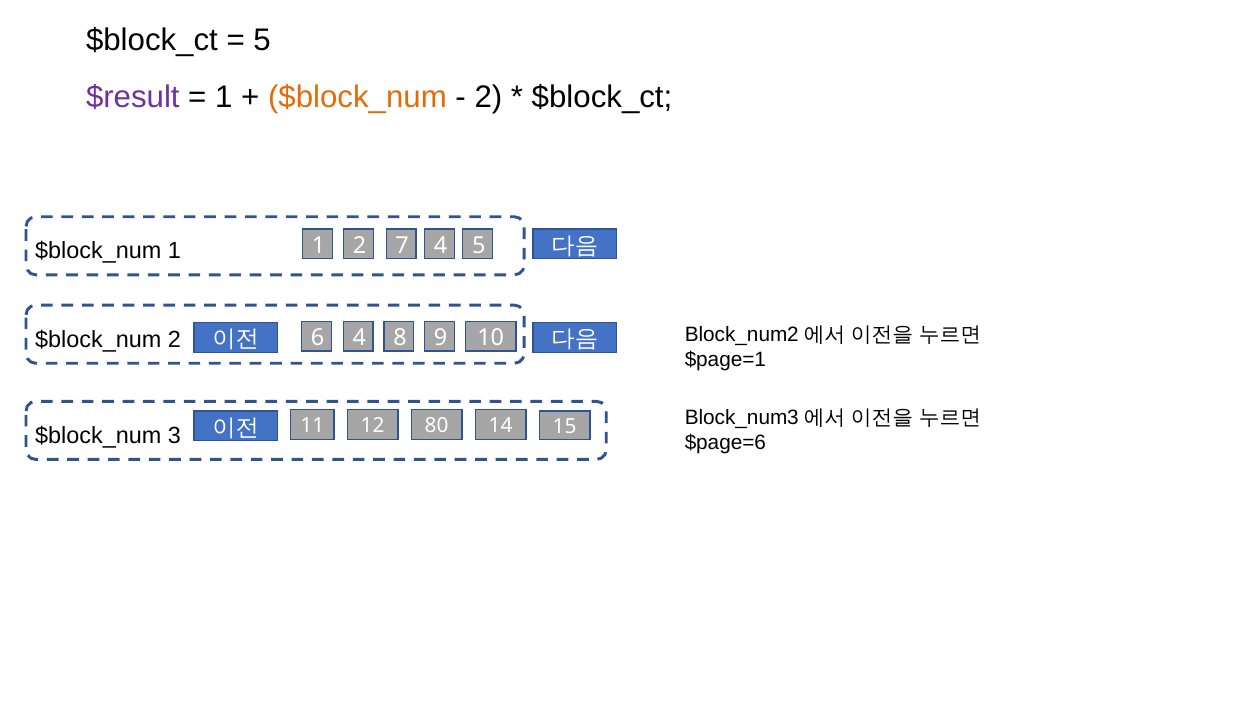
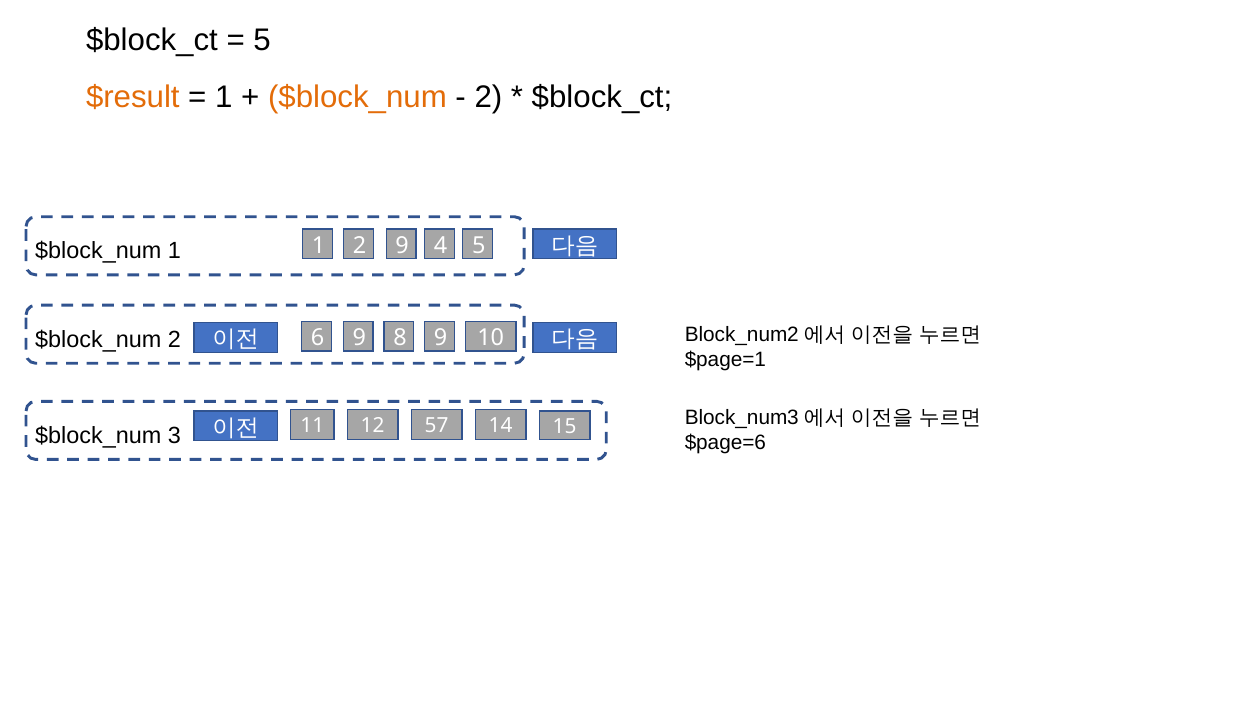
$result colour: purple -> orange (133, 97)
2 7: 7 -> 9 (402, 246)
6 4: 4 -> 9 (359, 338)
80: 80 -> 57 (437, 426)
